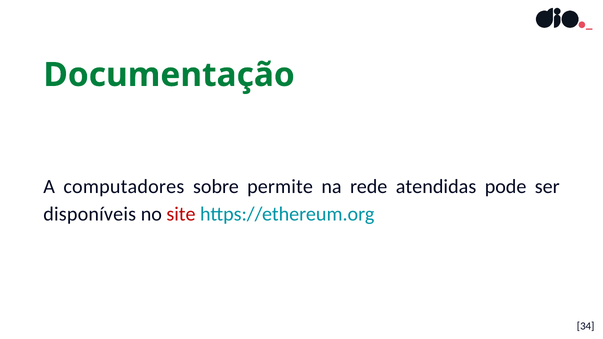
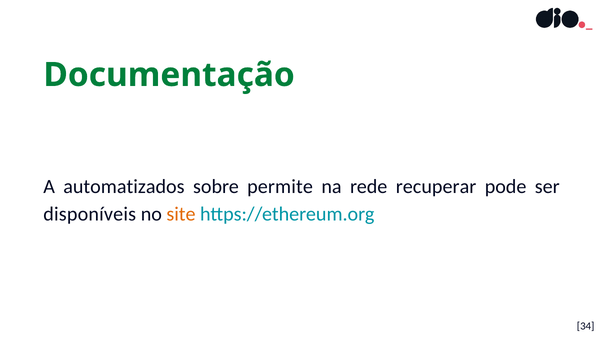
computadores: computadores -> automatizados (124, 187)
atendidas: atendidas -> recuperar (436, 187)
site colour: red -> orange (181, 214)
